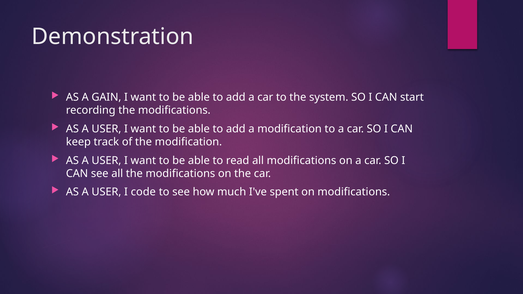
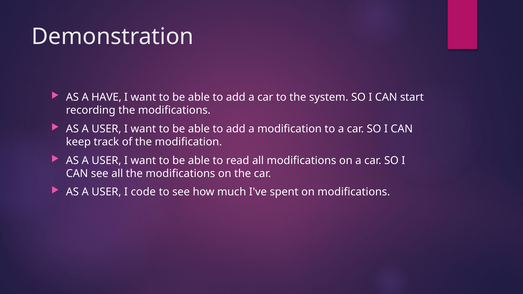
GAIN: GAIN -> HAVE (106, 97)
